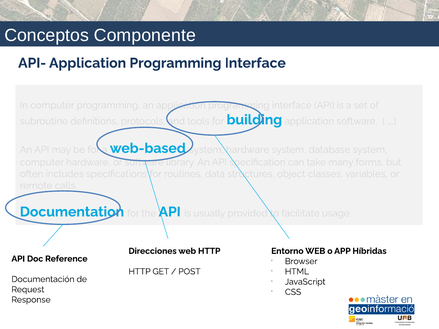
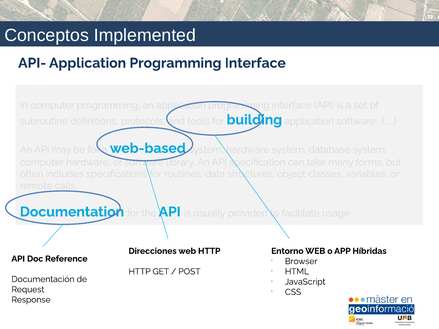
Componente: Componente -> Implemented (145, 35)
